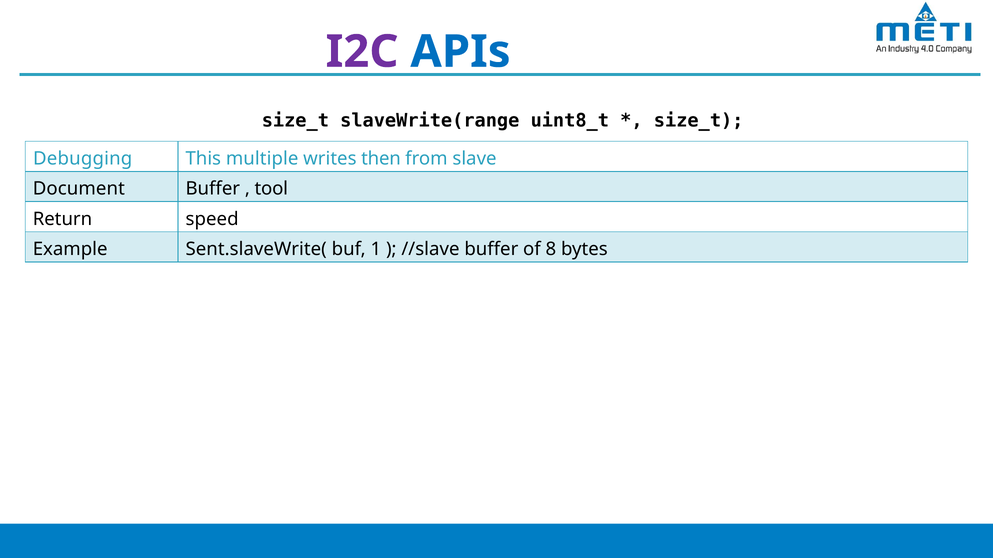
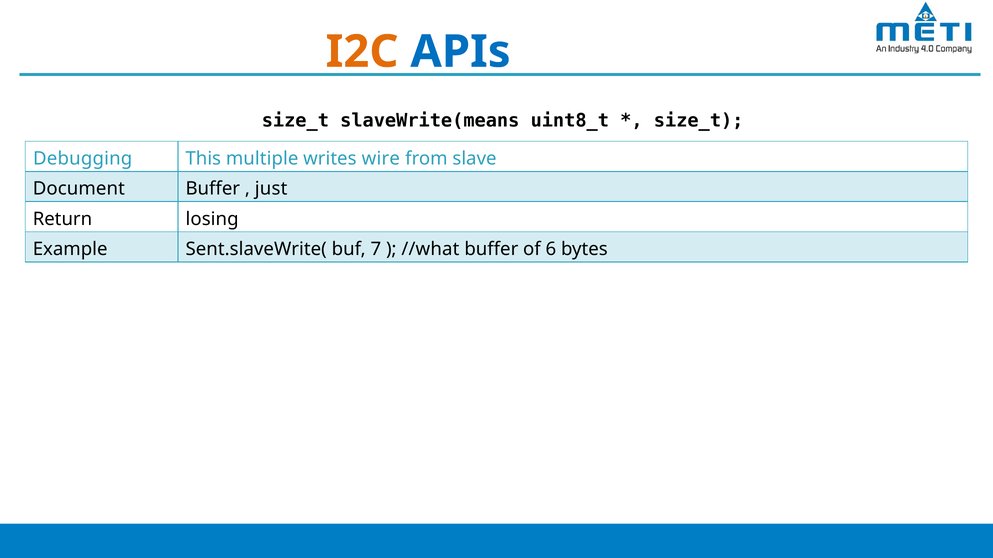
I2C colour: purple -> orange (362, 52)
slaveWrite(range: slaveWrite(range -> slaveWrite(means (430, 121)
then: then -> wire (381, 159)
tool: tool -> just (271, 189)
speed: speed -> losing (212, 219)
1: 1 -> 7 (376, 249)
//slave: //slave -> //what (430, 249)
8: 8 -> 6 (551, 249)
